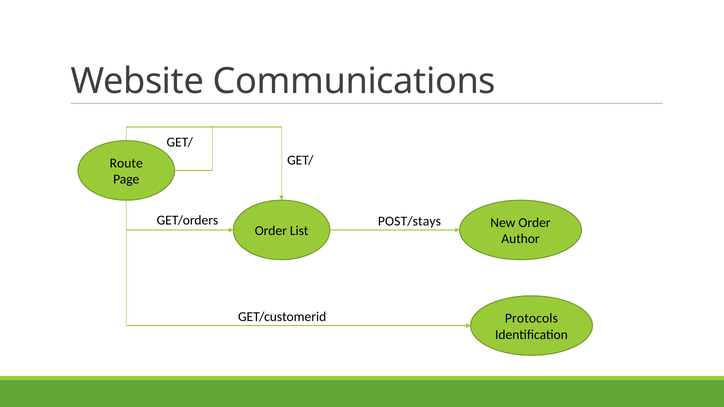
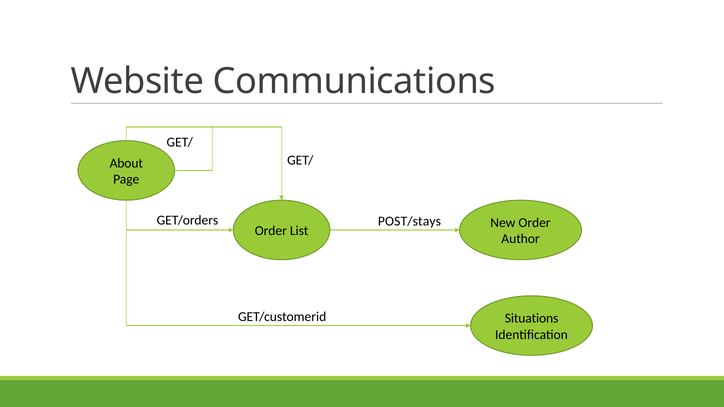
Route: Route -> About (126, 163)
Protocols: Protocols -> Situations (532, 319)
